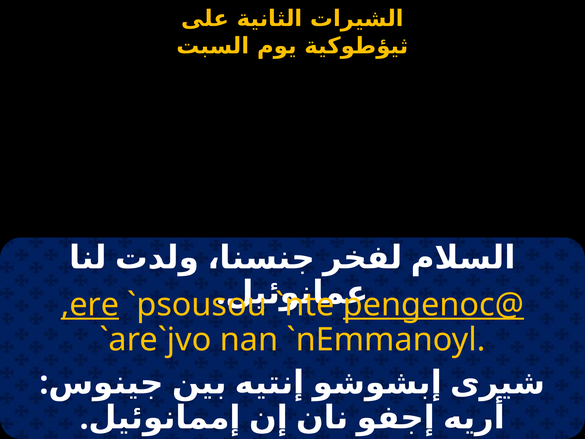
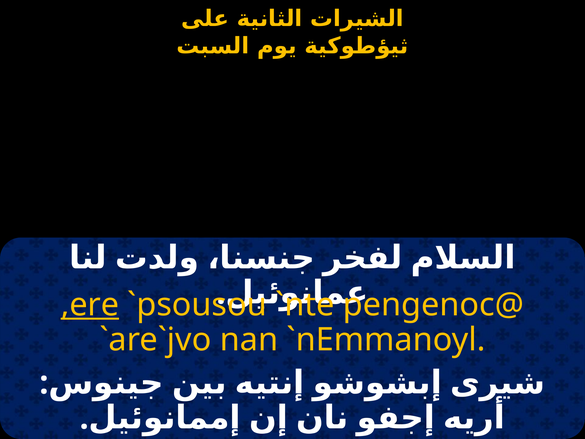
pengenoc@ underline: present -> none (433, 304)
